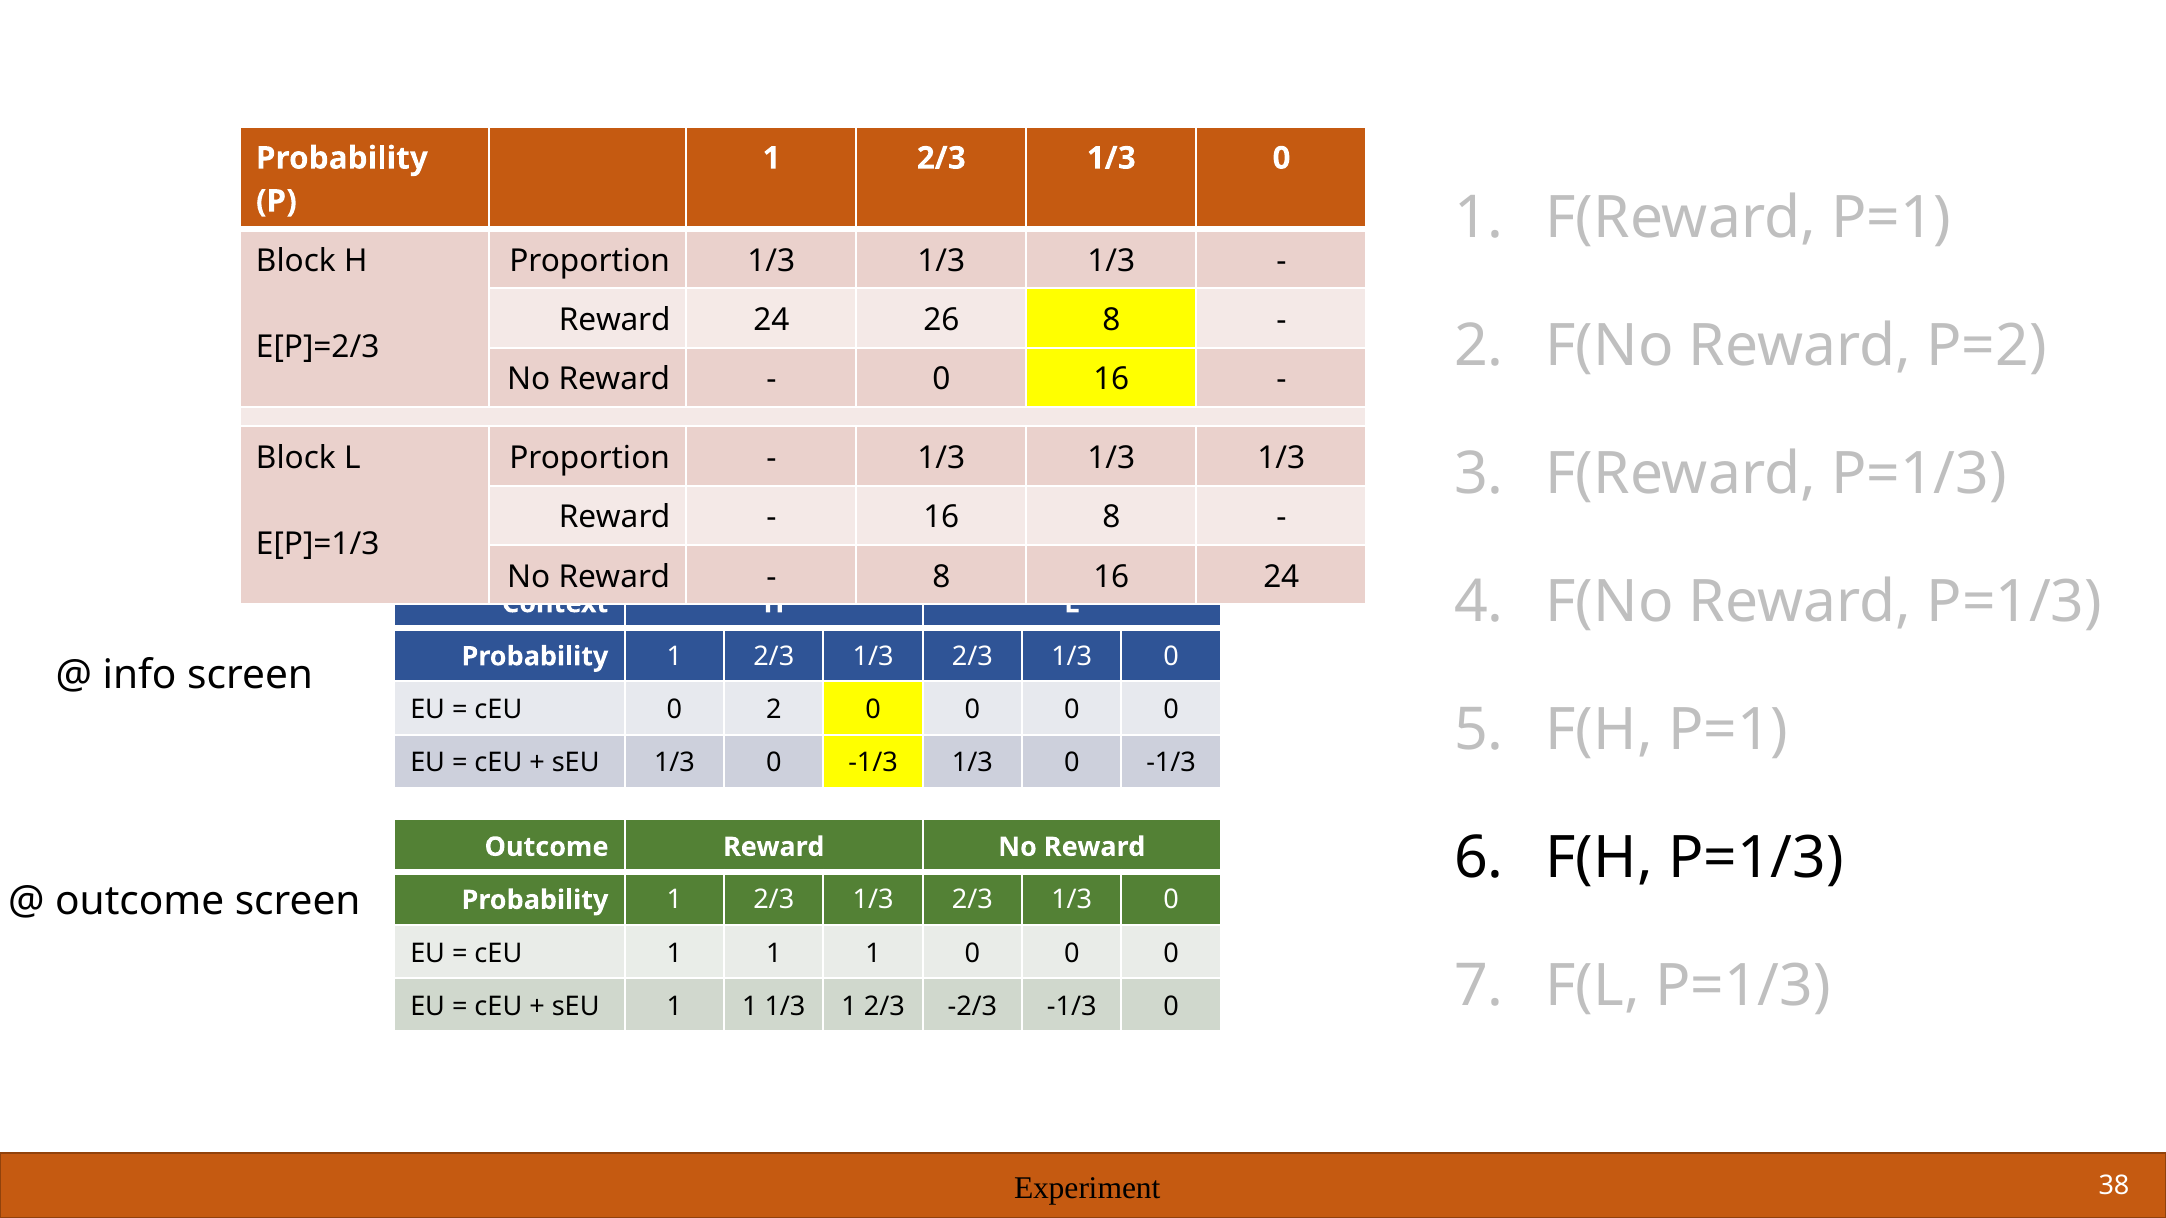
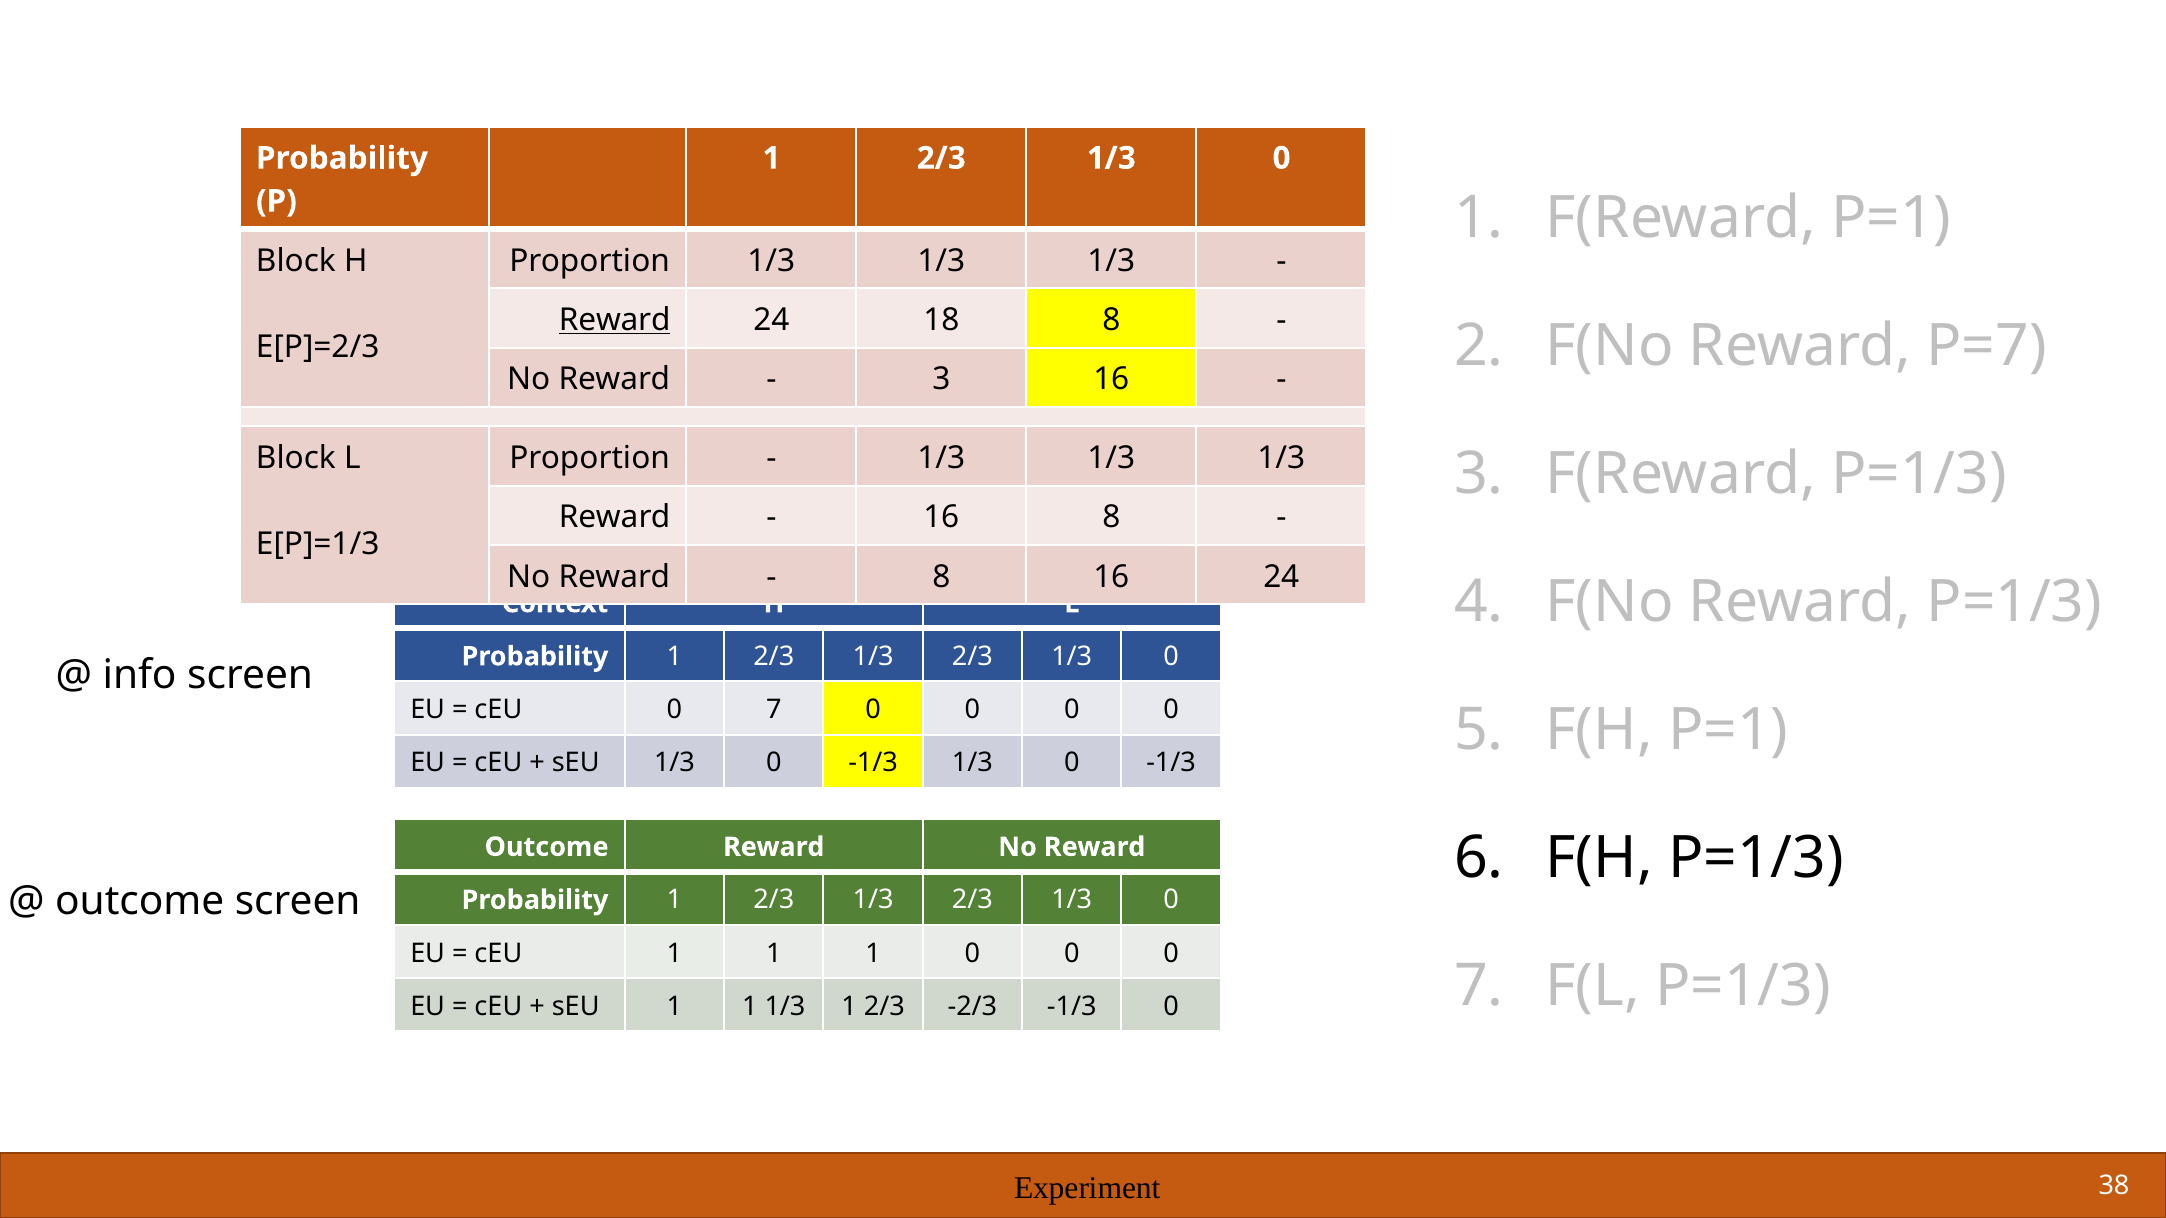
Reward underline: none -> present (615, 320)
26: 26 -> 18 (941, 320)
P=2: P=2 -> P=7 (1987, 346)
0: 0 -> 3 (942, 379)
0 2: 2 -> 7 (774, 710)
